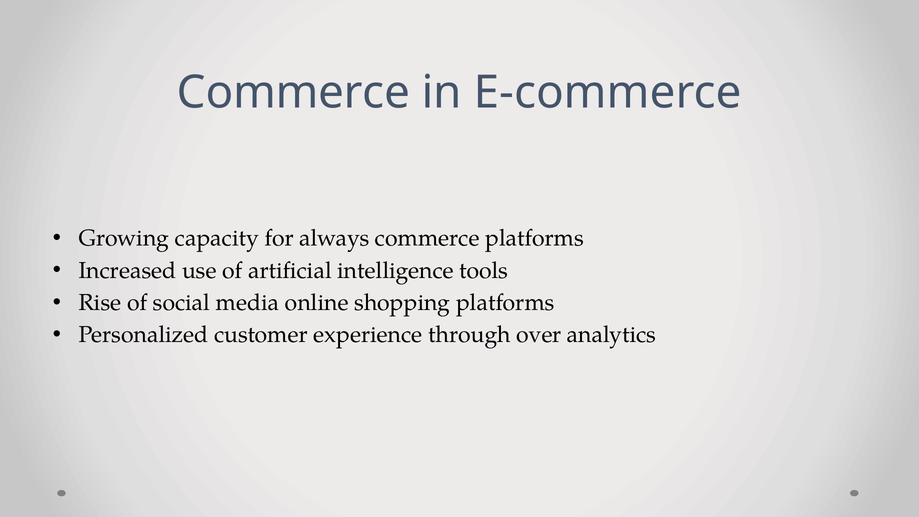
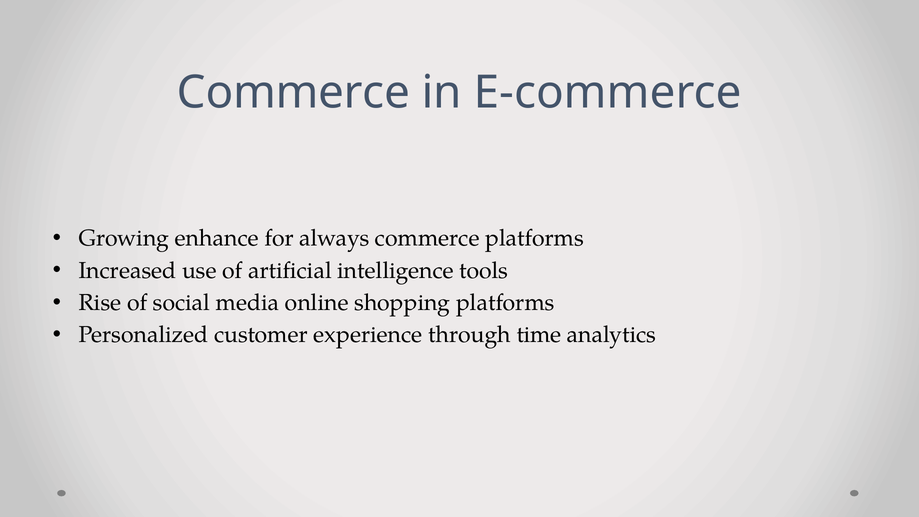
capacity: capacity -> enhance (217, 238)
over: over -> time (539, 335)
